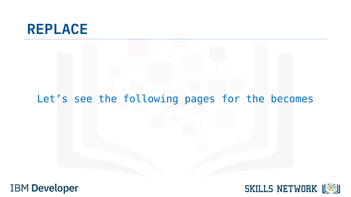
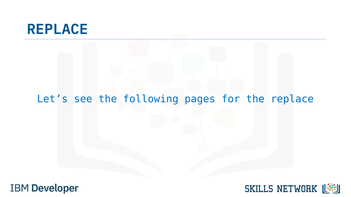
the becomes: becomes -> replace (292, 99)
